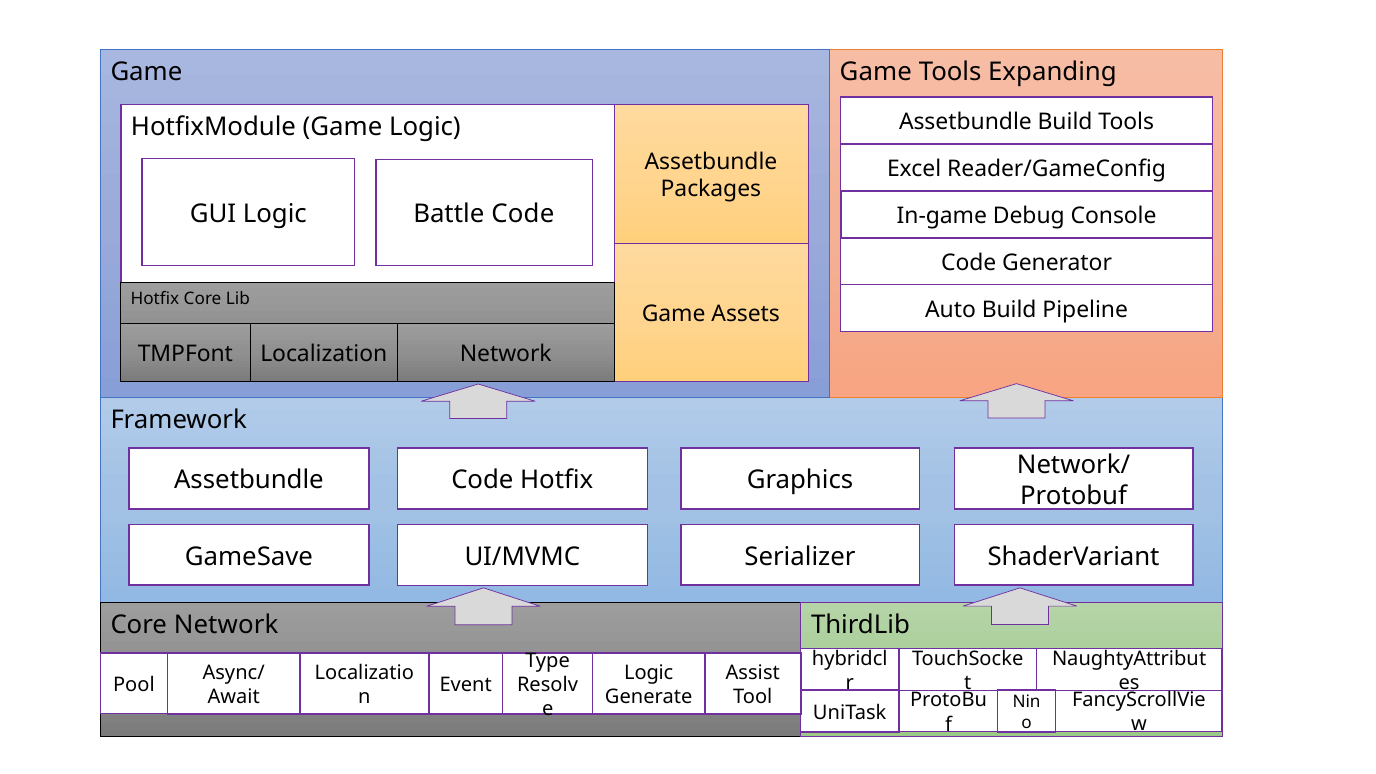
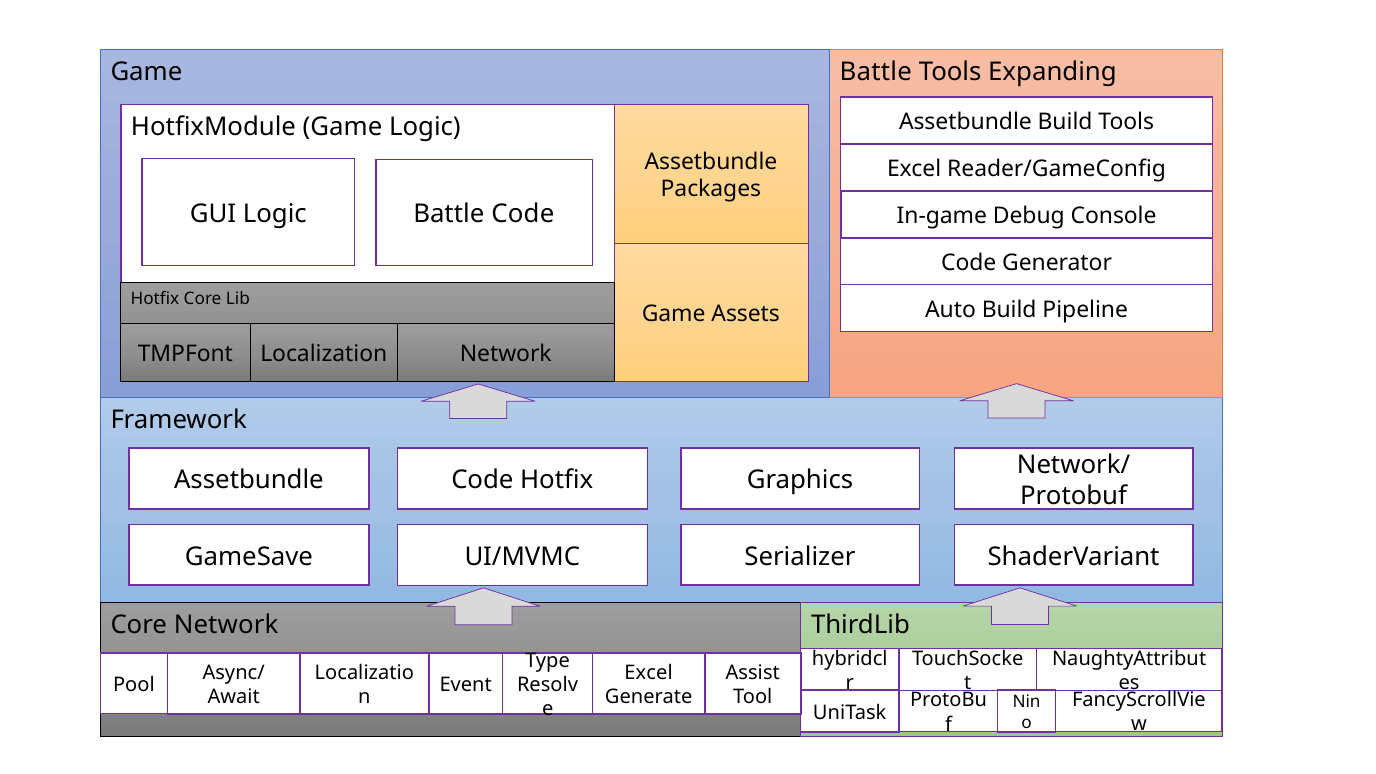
Game: Game -> Battle (876, 72)
Logic: Logic -> Excel (649, 673)
